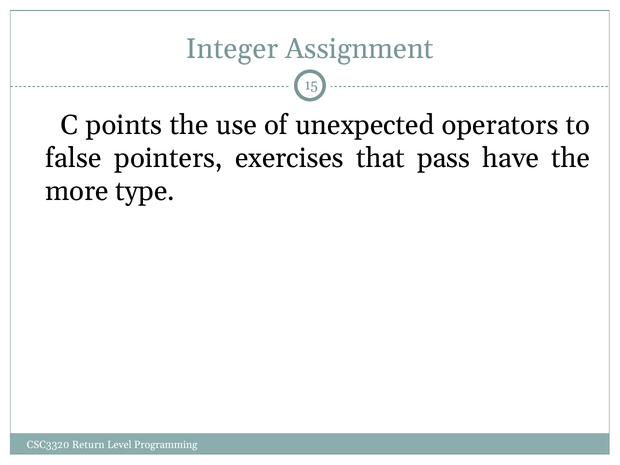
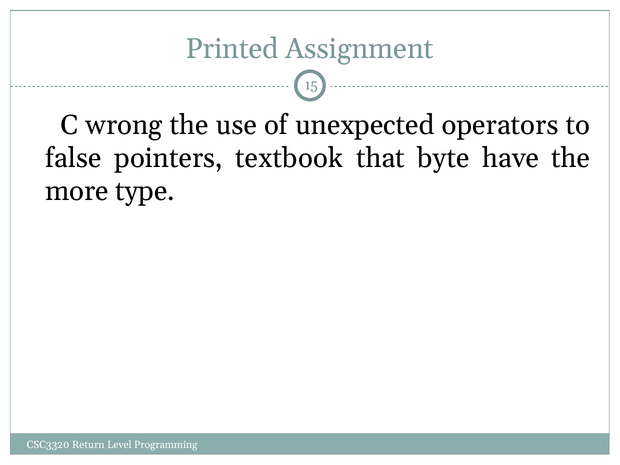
Integer: Integer -> Printed (232, 49)
points: points -> wrong (124, 125)
exercises: exercises -> textbook (289, 158)
pass: pass -> byte (443, 158)
